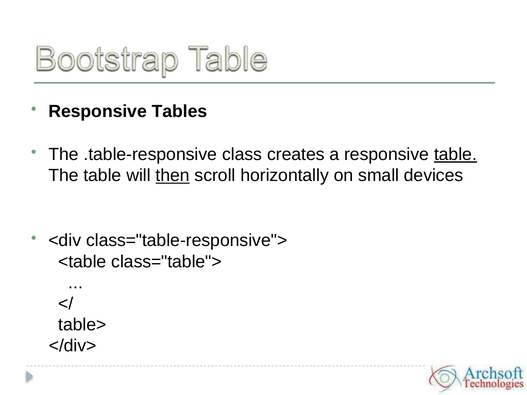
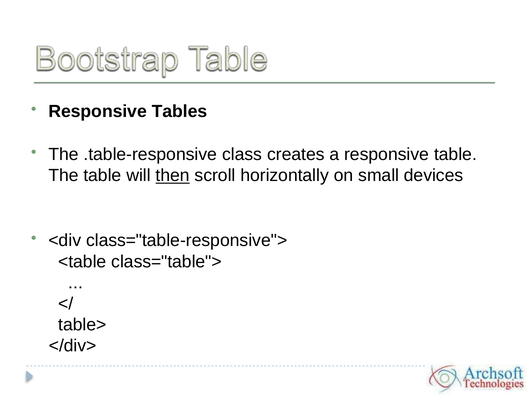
table underline: present -> none (455, 155)
